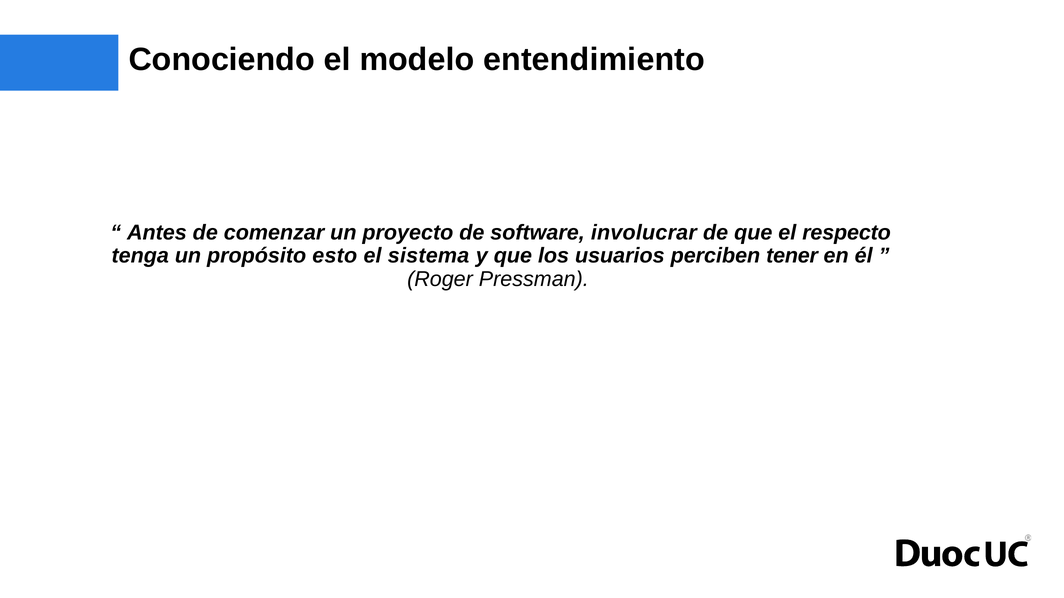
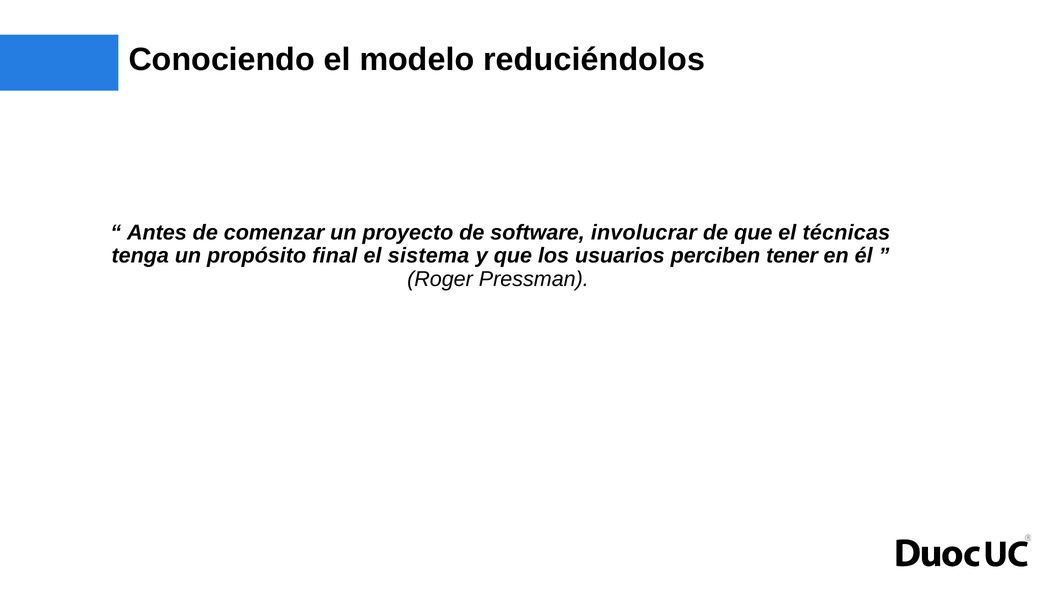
entendimiento: entendimiento -> reduciéndolos (594, 59)
respecto: respecto -> técnicas (846, 233)
esto: esto -> final (335, 256)
